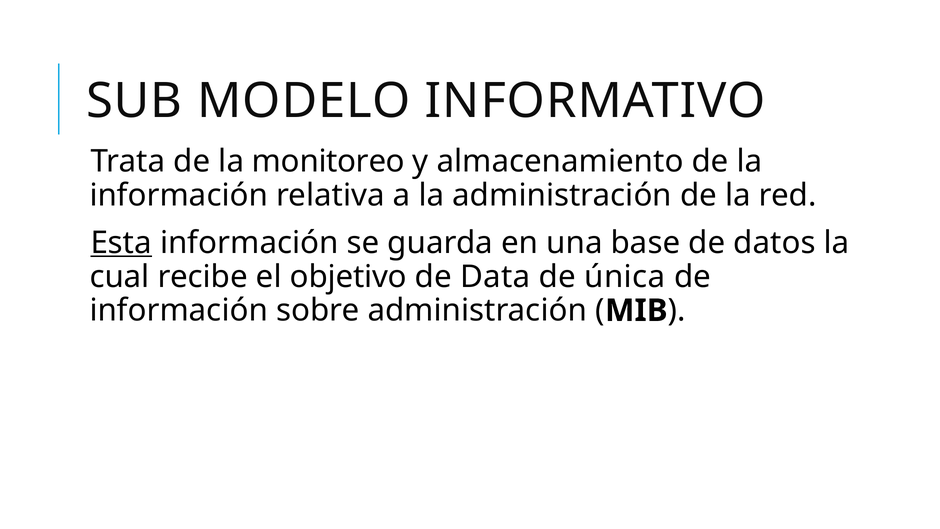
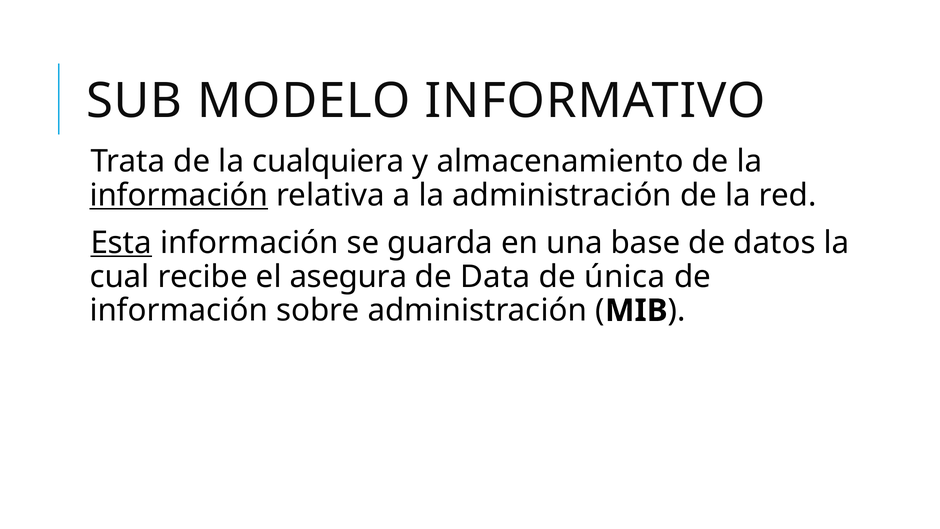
monitoreo: monitoreo -> cualquiera (328, 161)
información underline: none -> present (179, 195)
objetivo: objetivo -> asegura (348, 277)
